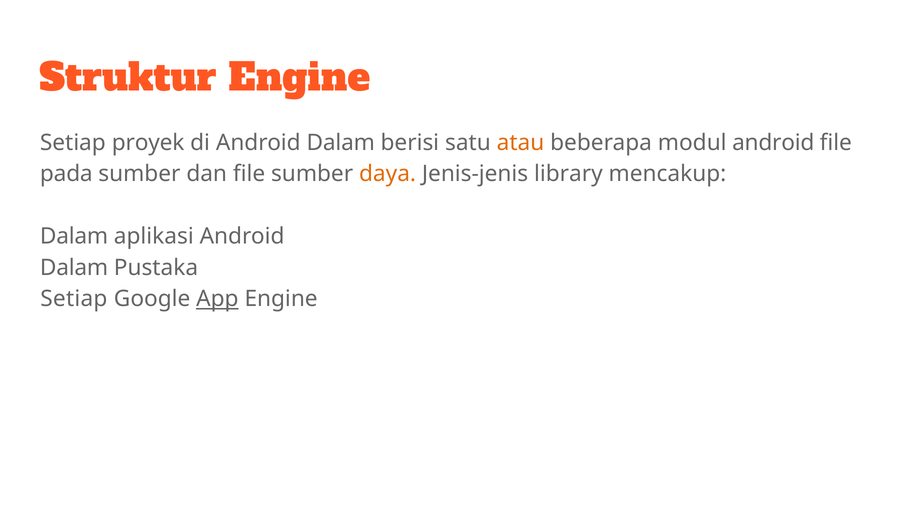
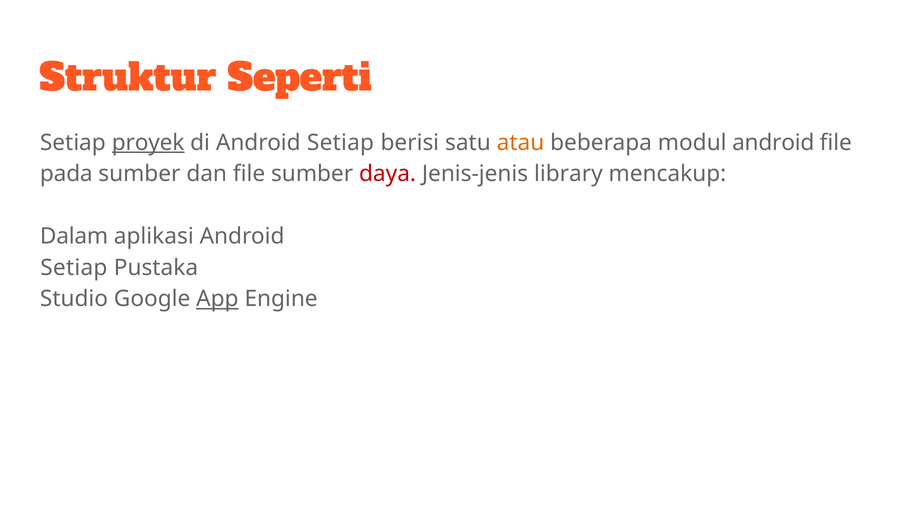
Struktur Engine: Engine -> Seperti (300, 79)
proyek underline: none -> present (148, 143)
di Android Dalam: Dalam -> Setiap (341, 143)
daya colour: orange -> red (388, 174)
Dalam: Dalam -> Setiap (74, 268)
Setiap: Setiap -> Studio (74, 299)
